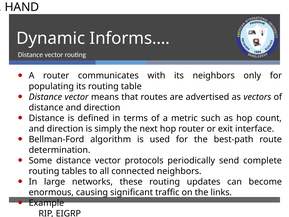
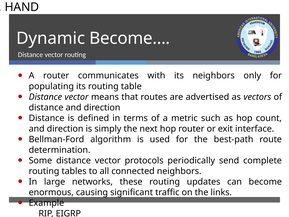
Informs…: Informs… -> Become… (130, 38)
